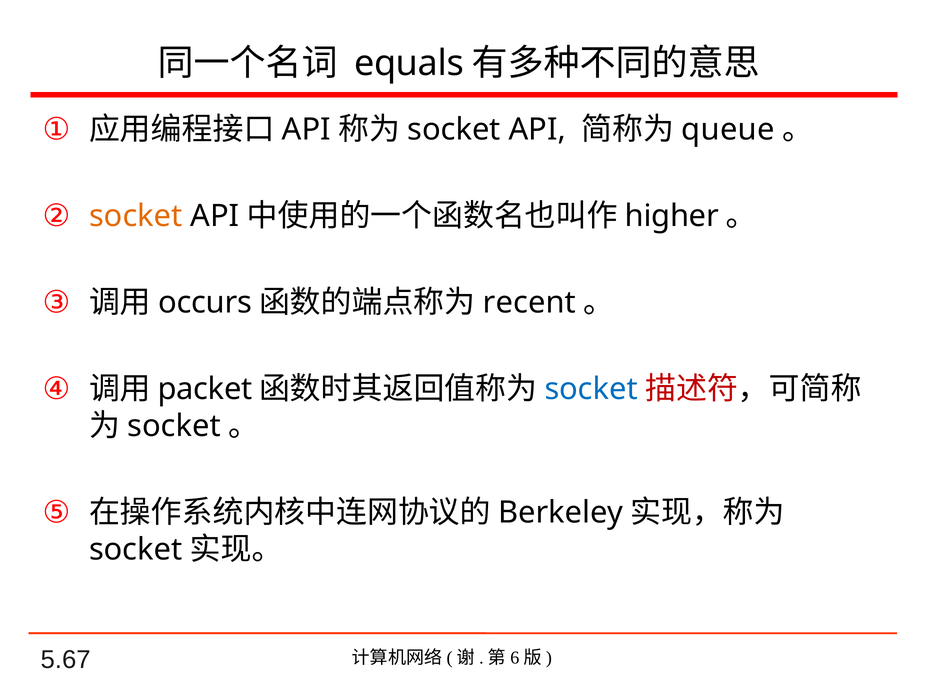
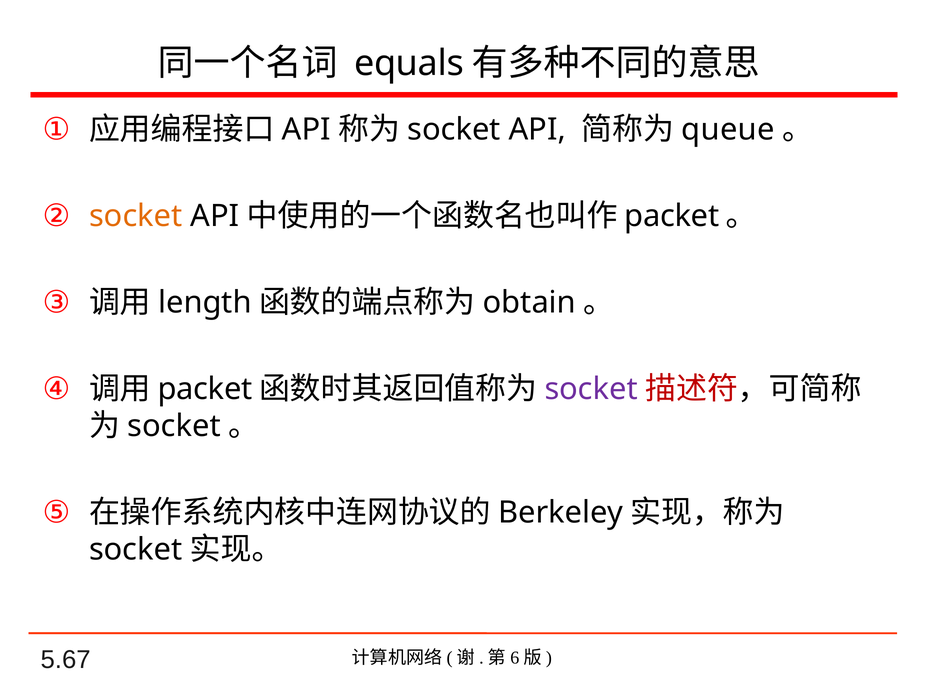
higher: higher -> packet (672, 216)
occurs: occurs -> length (205, 303)
recent: recent -> obtain (529, 303)
socket colour: blue -> purple (591, 389)
